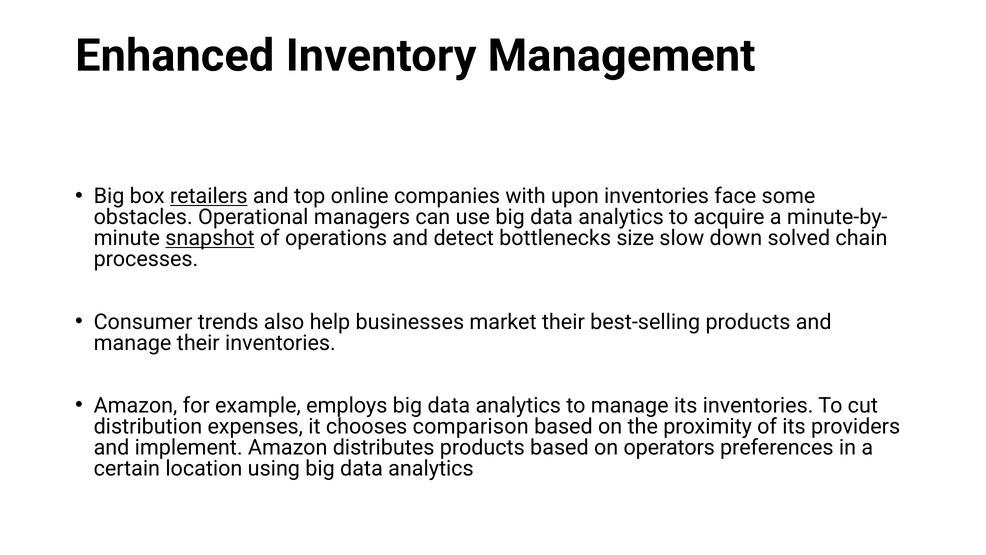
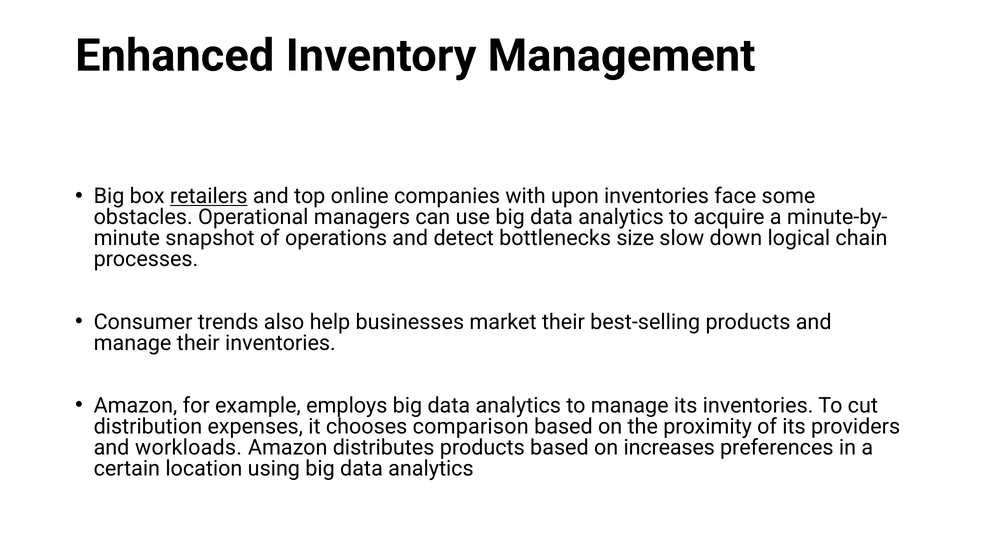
snapshot underline: present -> none (210, 238)
solved: solved -> logical (799, 238)
implement: implement -> workloads (189, 447)
operators: operators -> increases (669, 447)
